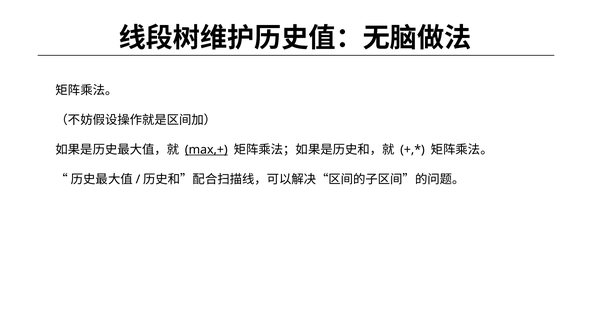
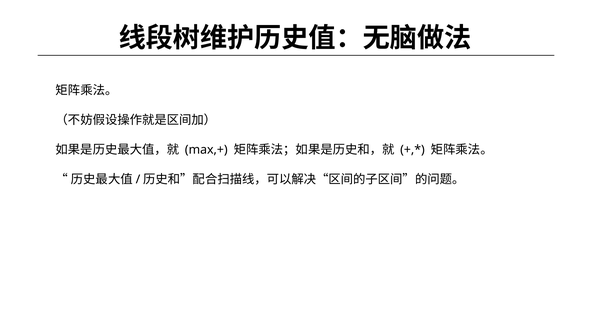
max,+ underline: present -> none (206, 150)
